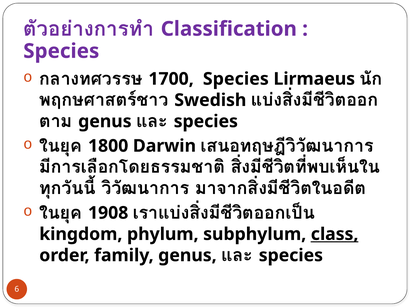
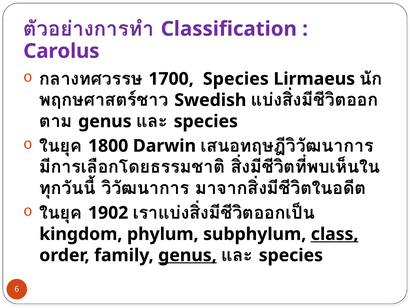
Species: Species -> Carolus (61, 51)
1908: 1908 -> 1902 (108, 213)
genus underline: none -> present (187, 255)
